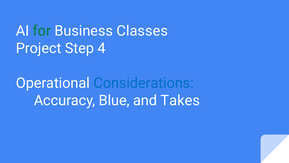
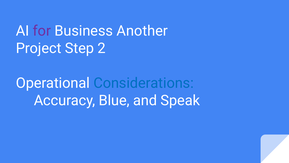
for colour: green -> purple (42, 31)
Classes: Classes -> Another (142, 31)
4: 4 -> 2 (102, 48)
Takes: Takes -> Speak (180, 100)
